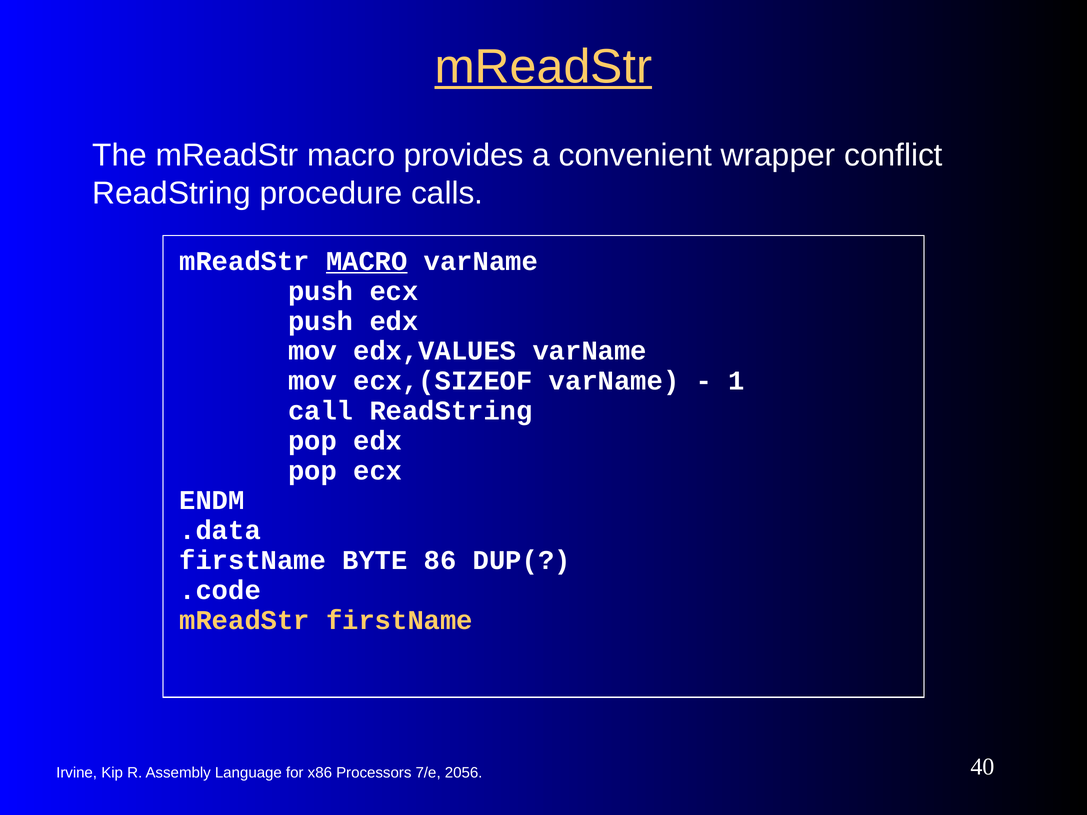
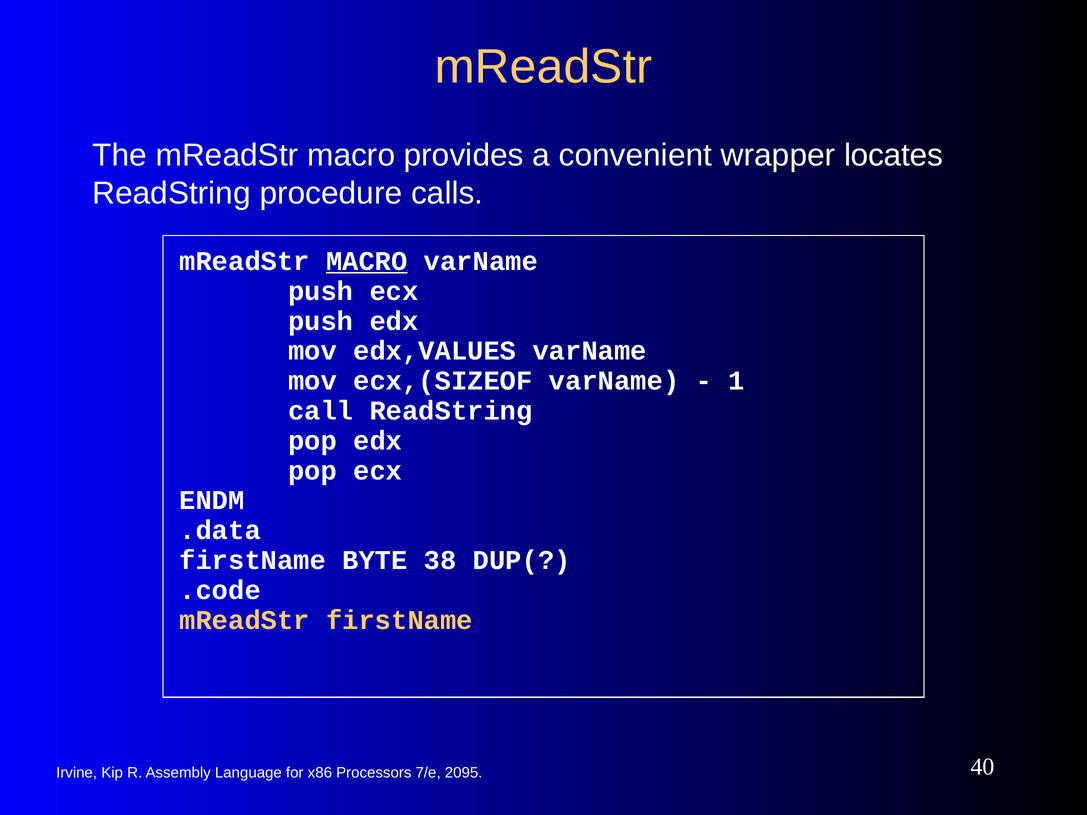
mReadStr underline: present -> none (543, 67)
conflict: conflict -> locates (894, 155)
86: 86 -> 38 (440, 560)
2056: 2056 -> 2095 (464, 773)
